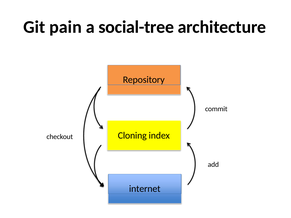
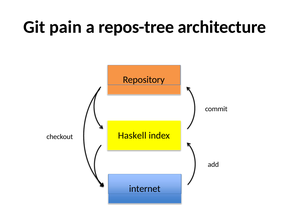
social-tree: social-tree -> repos-tree (136, 27)
Cloning: Cloning -> Haskell (132, 136)
